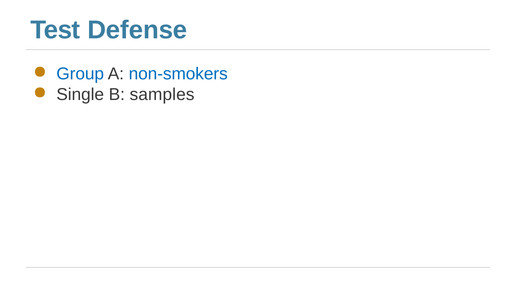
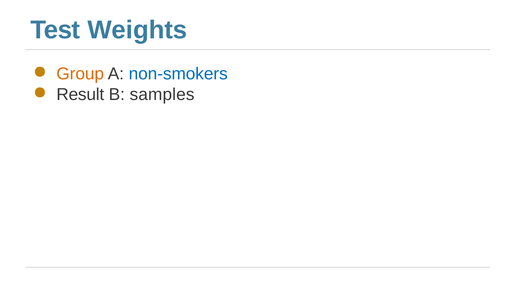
Defense: Defense -> Weights (137, 30)
Group colour: blue -> orange (80, 74)
Single: Single -> Result (80, 95)
